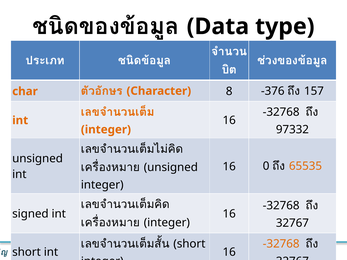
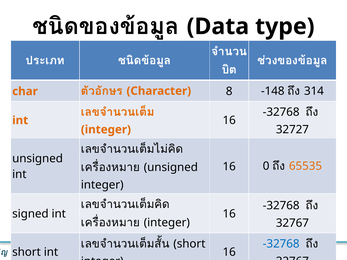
-376: -376 -> -148 (273, 91)
157: 157 -> 314 (314, 91)
97332: 97332 -> 32727 (292, 130)
-32768 colour: orange -> blue (281, 244)
